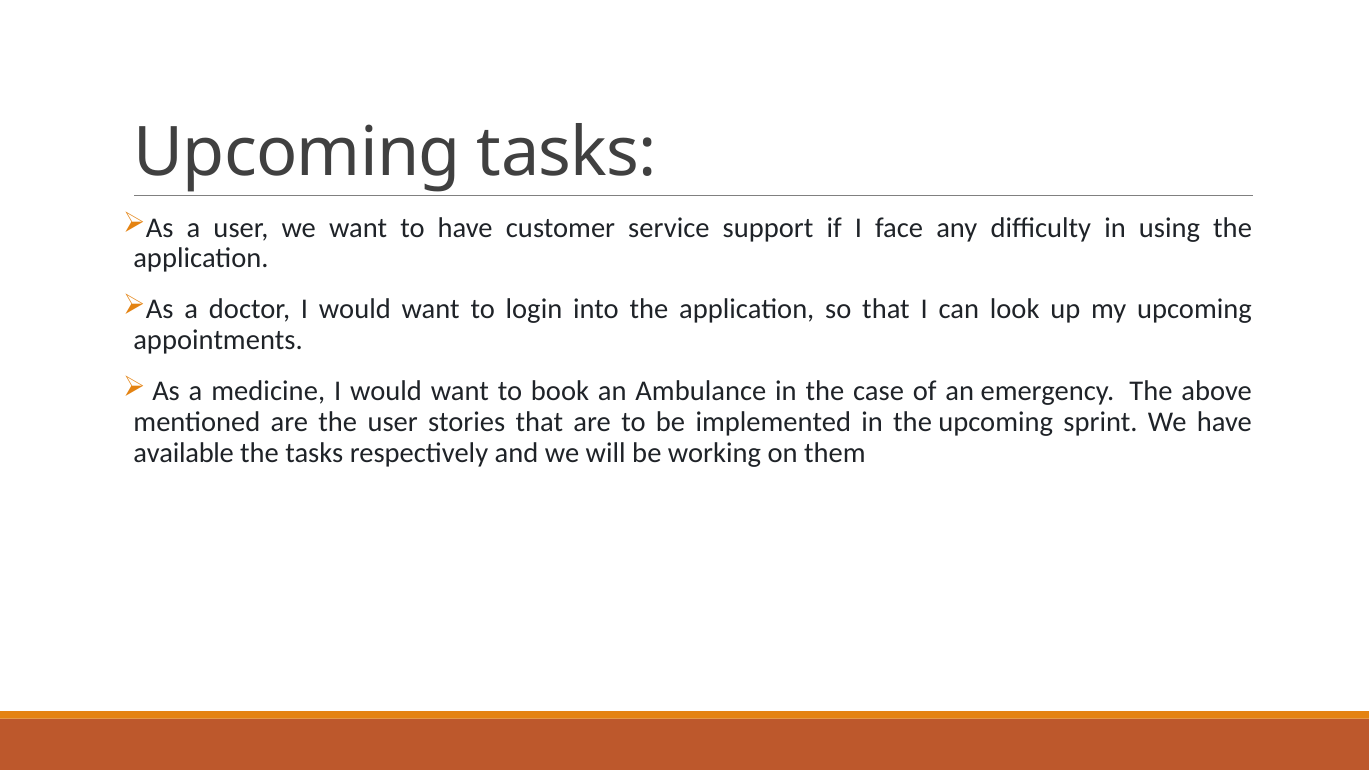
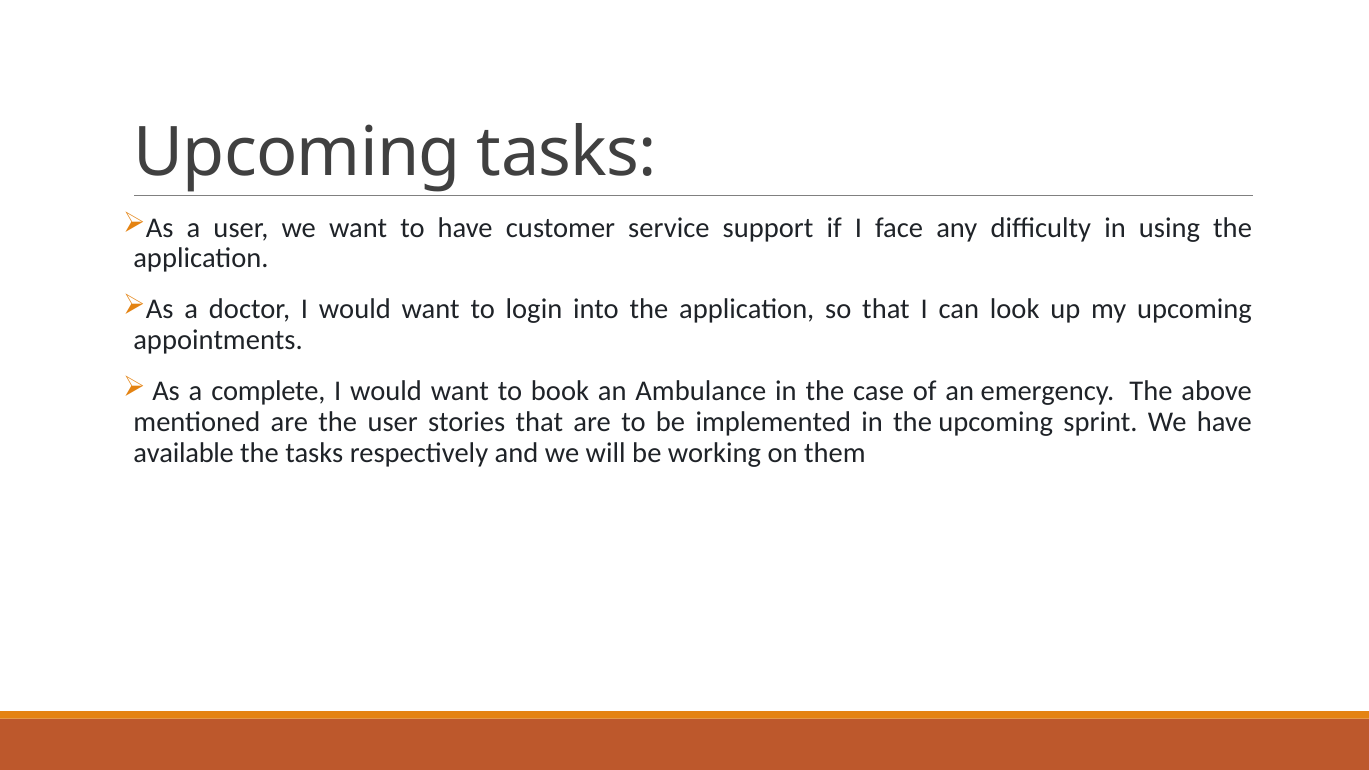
medicine: medicine -> complete (268, 391)
